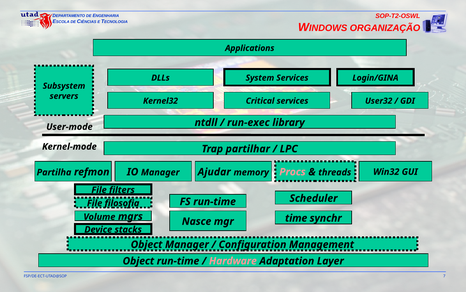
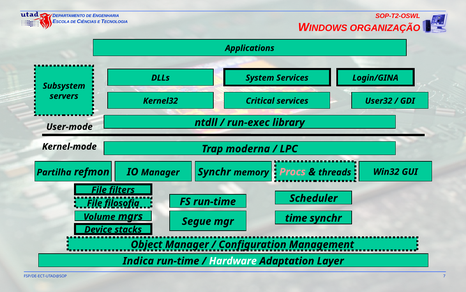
partilhar: partilhar -> moderna (248, 149)
Ajudar: Ajudar -> Synchr (214, 172)
Nasce: Nasce -> Segue (197, 221)
Object: Object -> Indica (138, 260)
Hardware colour: pink -> white (233, 260)
